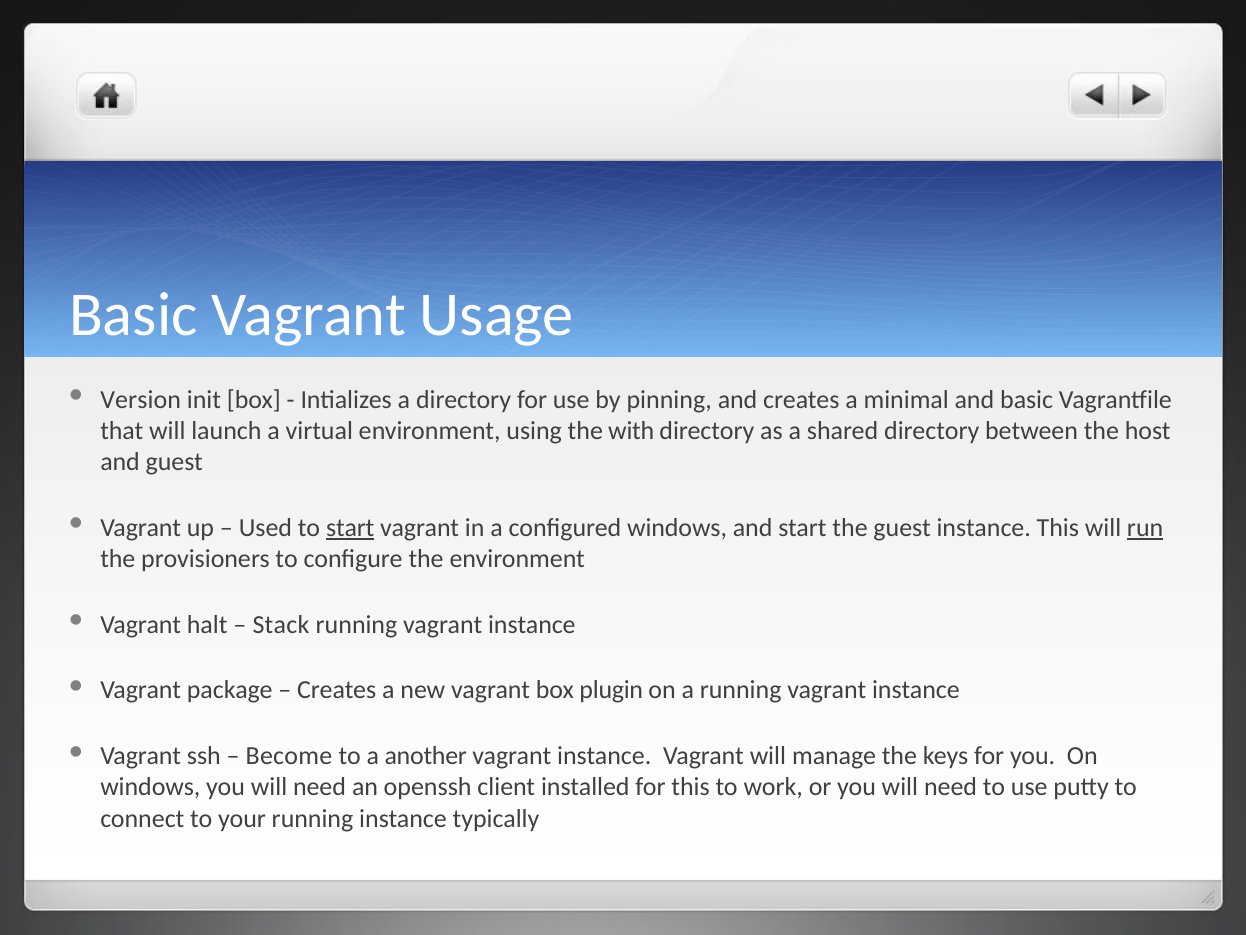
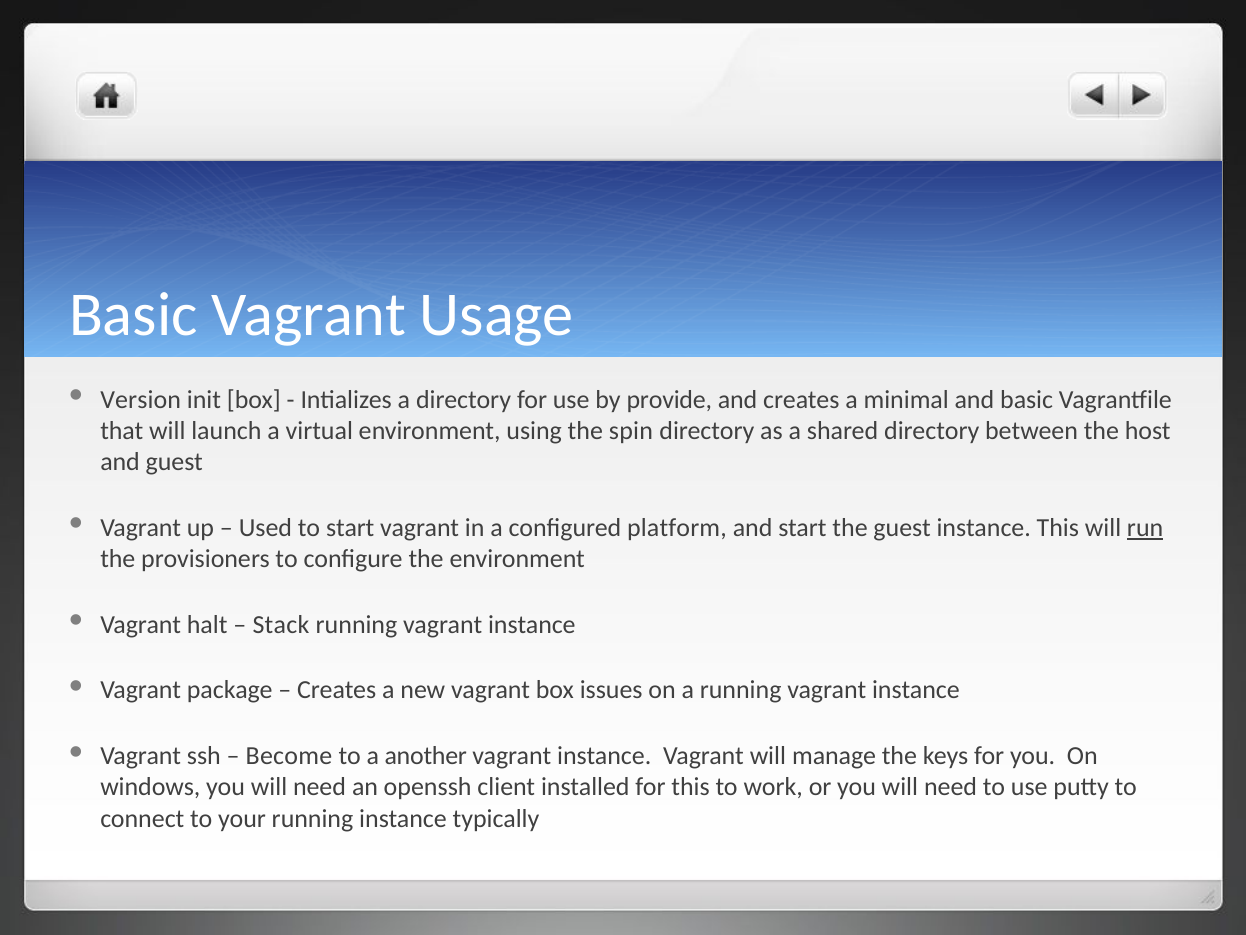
pinning: pinning -> provide (669, 399)
with: with -> spin (631, 430)
start underline: present -> none (350, 527)
configured windows: windows -> platform (677, 527)
plugin: plugin -> issues (611, 690)
